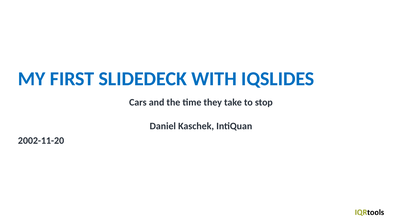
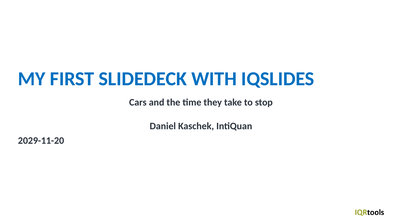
2002-11-20: 2002-11-20 -> 2029-11-20 (41, 141)
